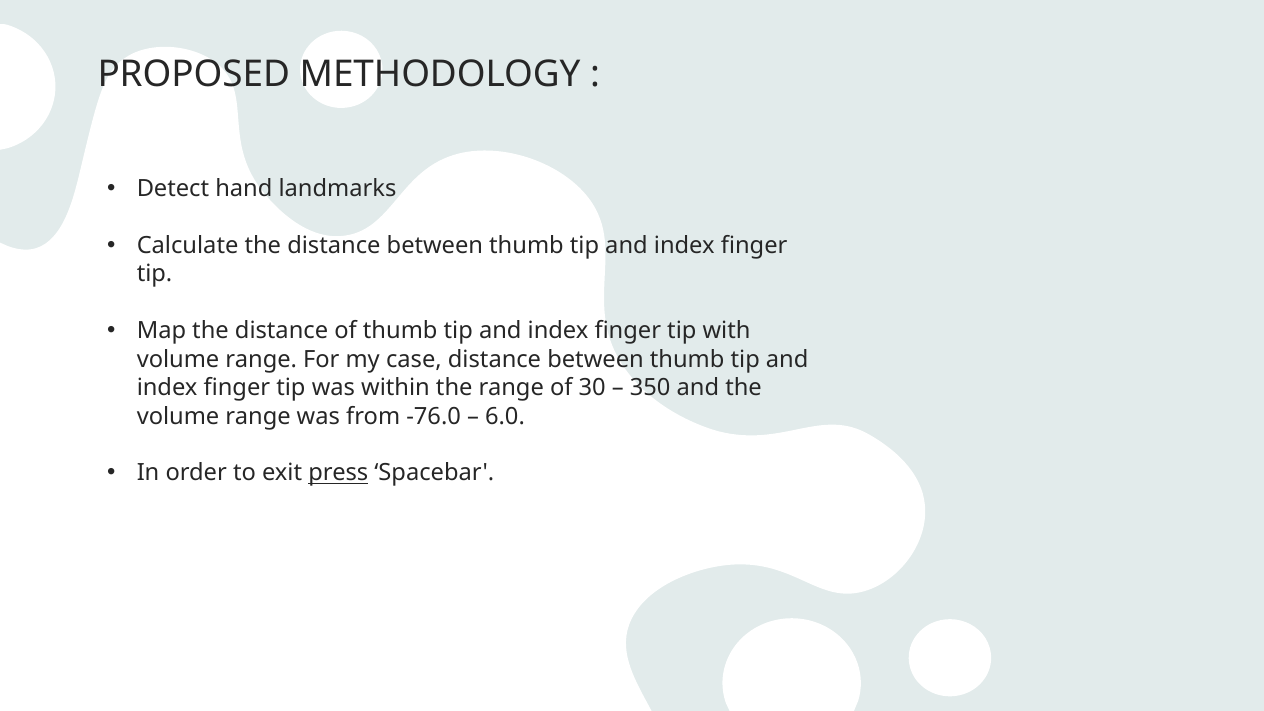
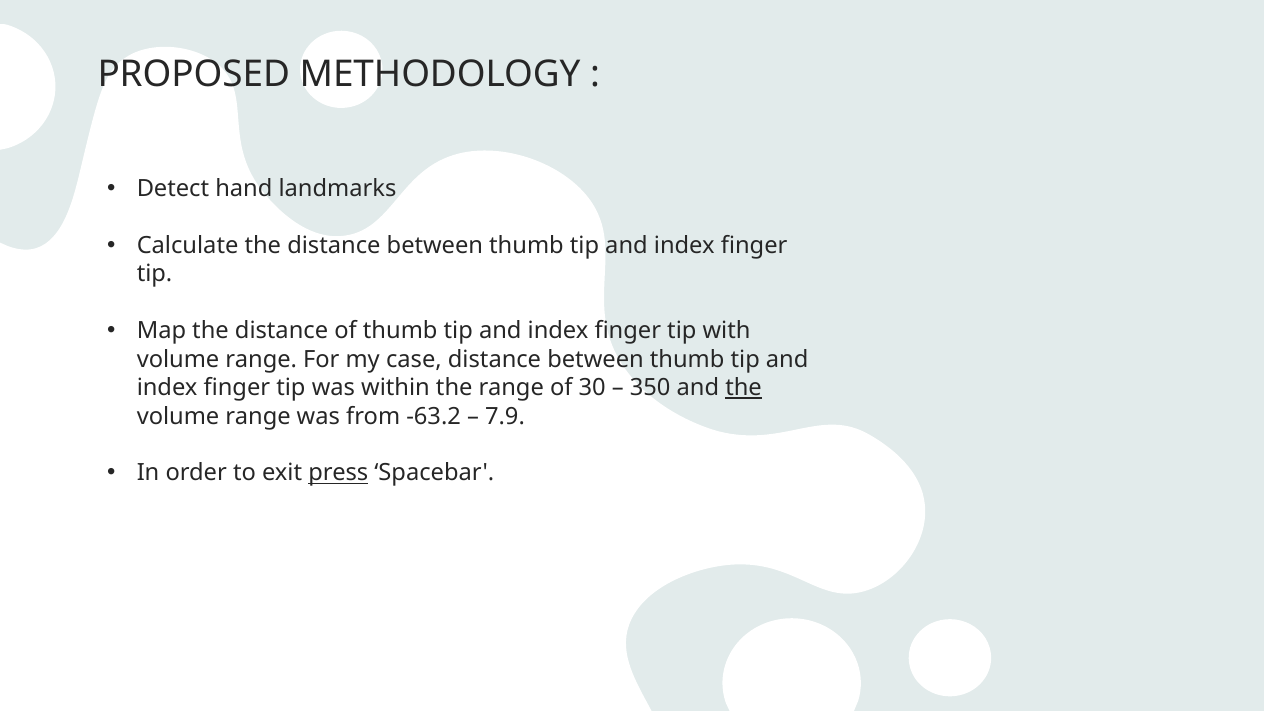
the underline: none -> present (744, 388)
-76.0: -76.0 -> -63.2 (434, 416)
6.0: 6.0 -> 7.9 (505, 416)
